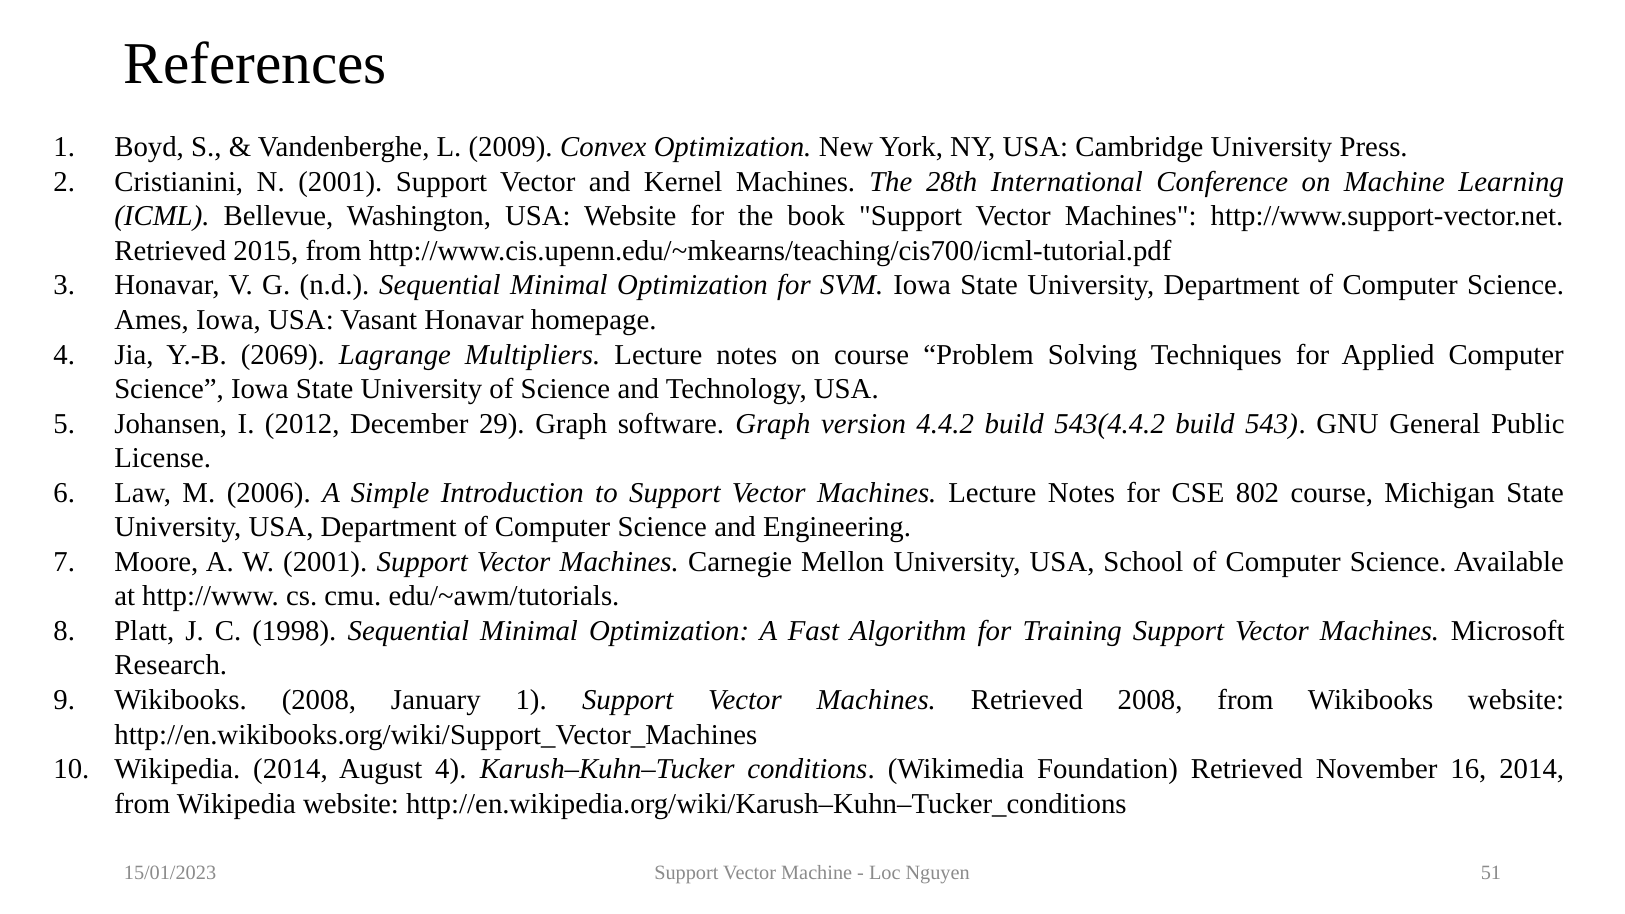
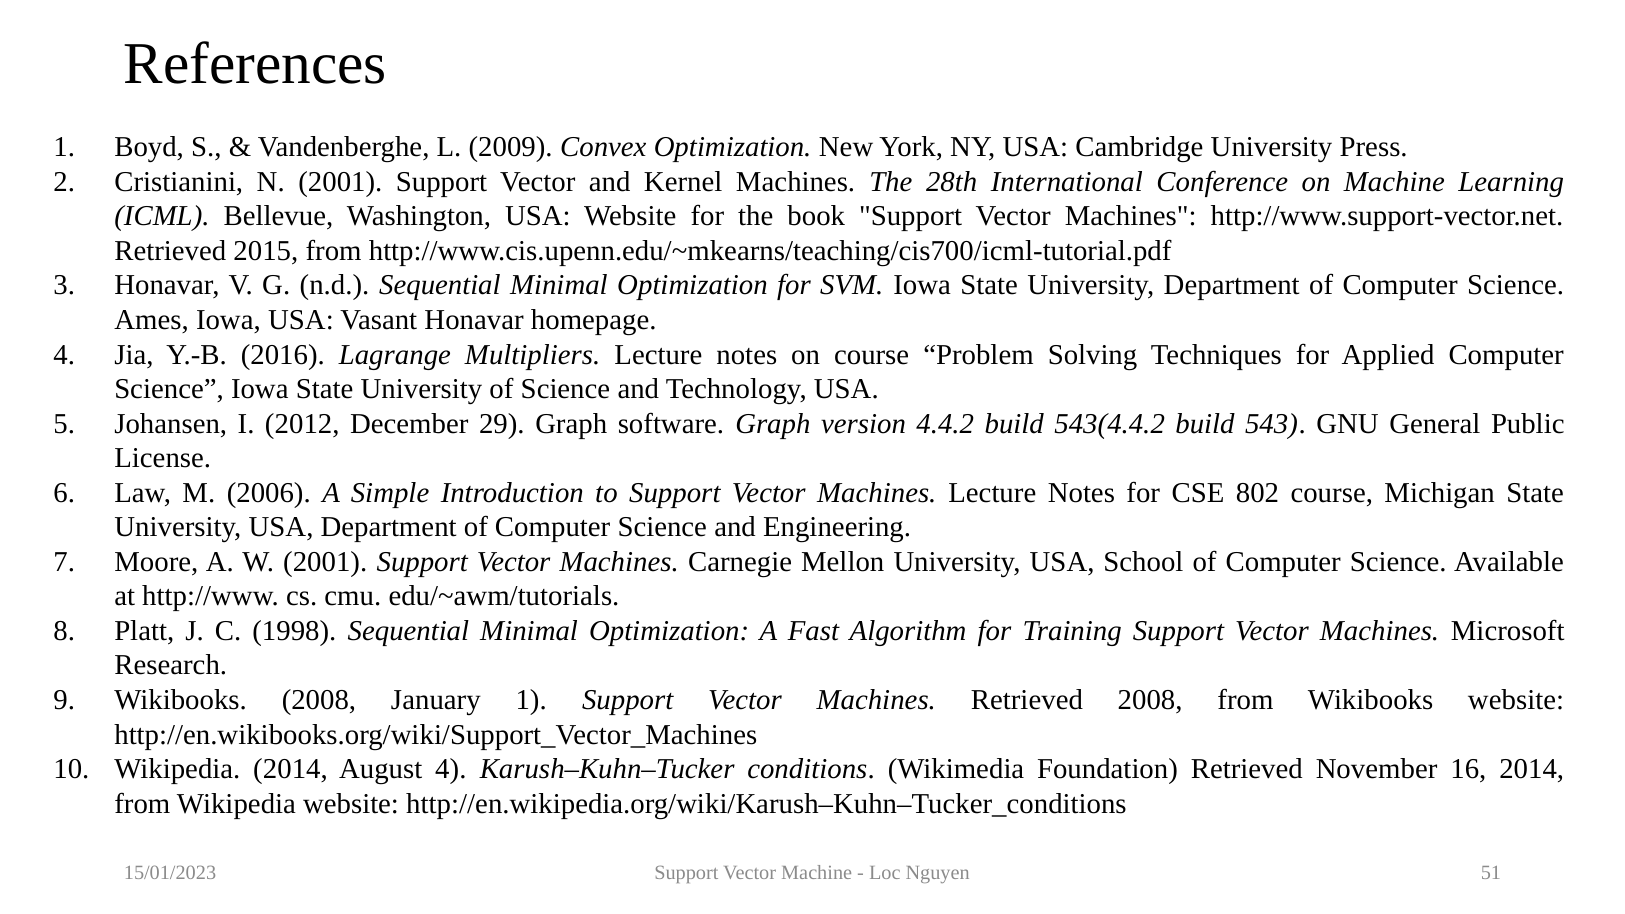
2069: 2069 -> 2016 (283, 355)
